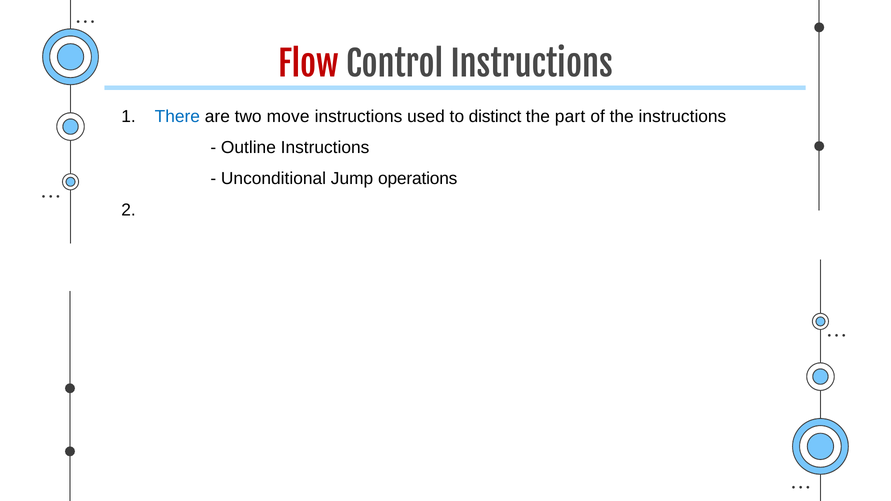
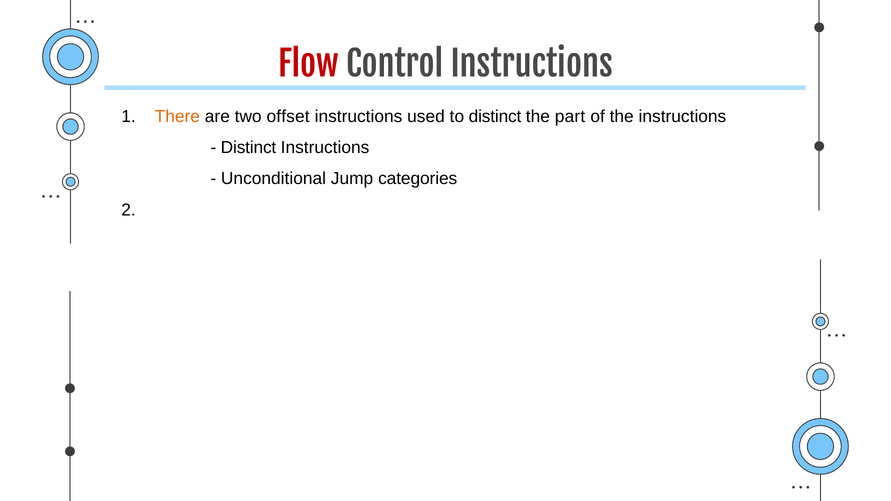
There colour: blue -> orange (177, 116)
move: move -> offset (288, 116)
Outline: Outline -> Distinct (249, 148)
operations: operations -> categories (418, 179)
